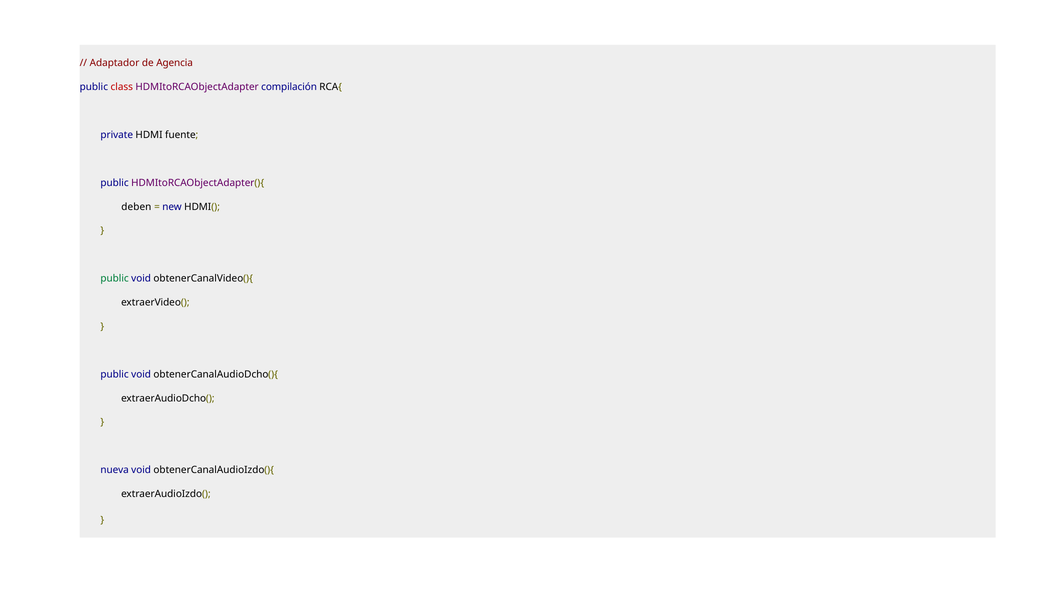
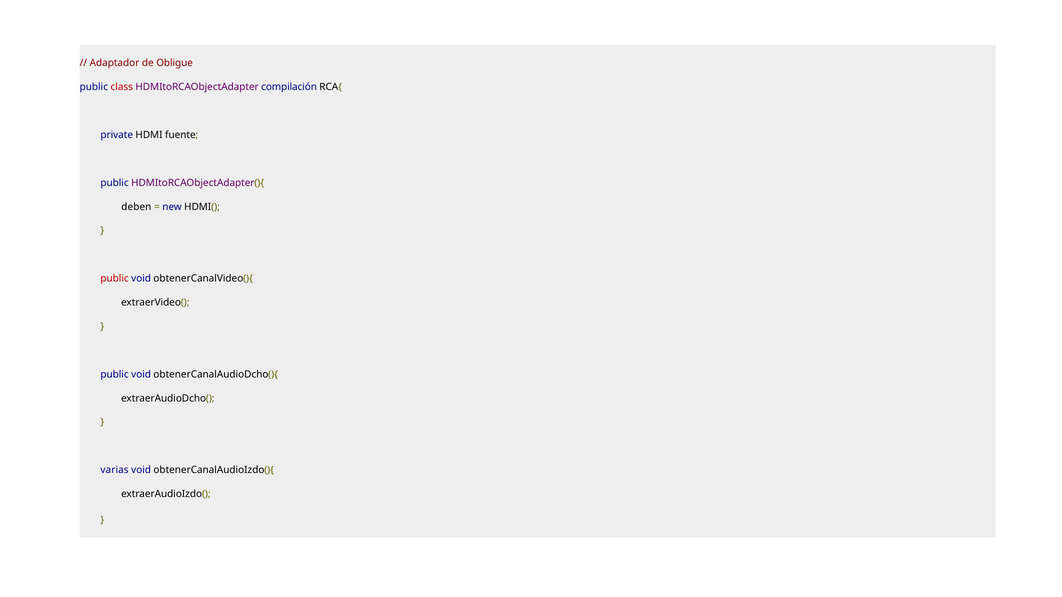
Agencia: Agencia -> Obligue (175, 63)
public colour: green -> red (115, 279)
nueva: nueva -> varias (115, 470)
